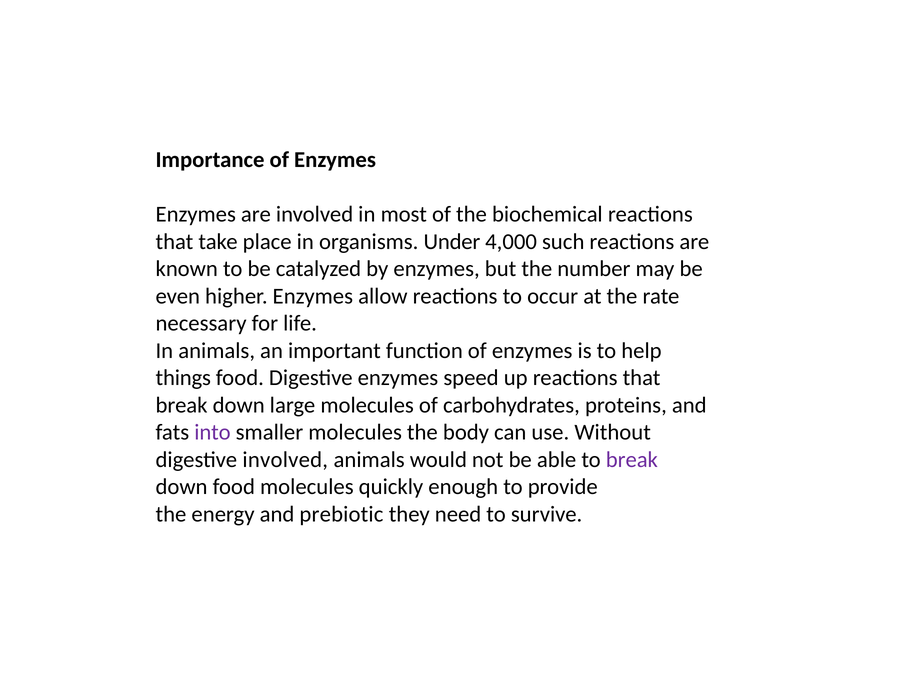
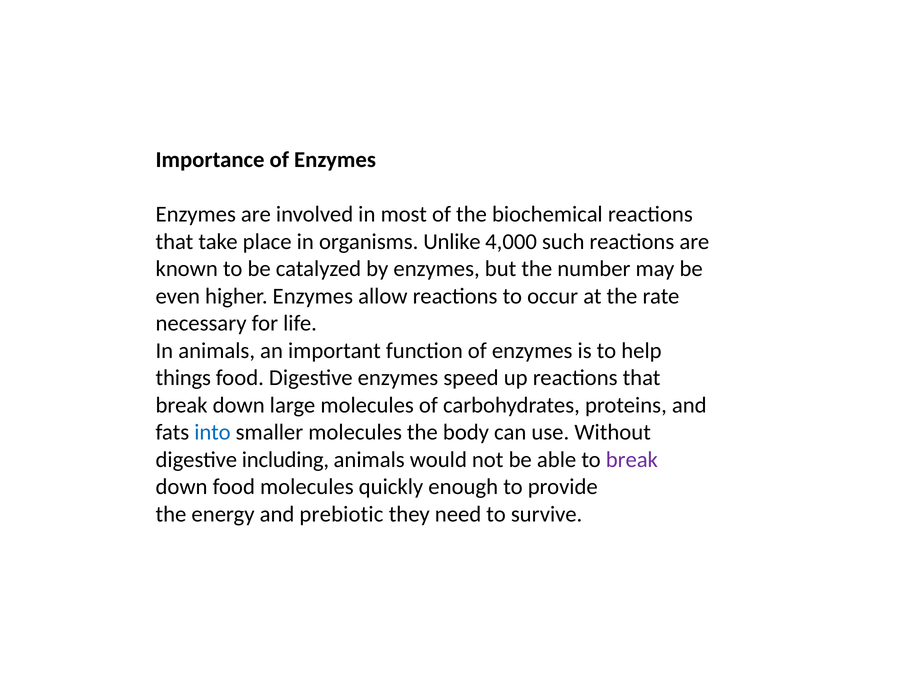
Under: Under -> Unlike (452, 242)
into colour: purple -> blue (213, 433)
digestive involved: involved -> including (285, 460)
